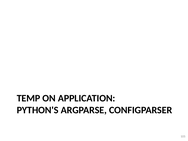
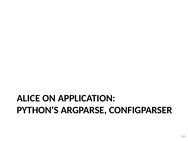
TEMP: TEMP -> ALICE (28, 98)
